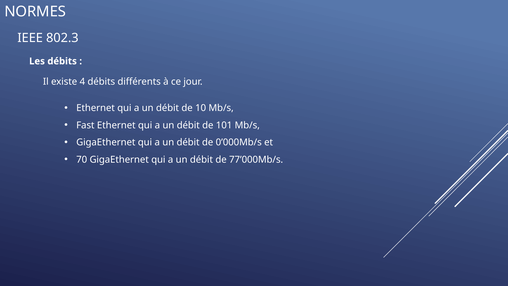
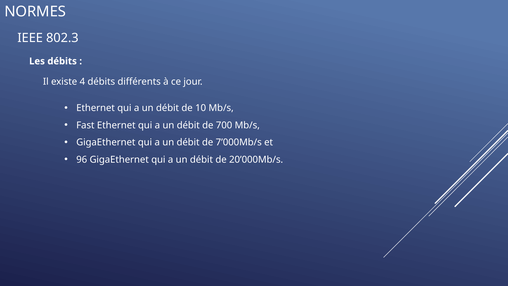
101: 101 -> 700 (224, 125)
0’000Mb/s: 0’000Mb/s -> 7’000Mb/s (239, 142)
70: 70 -> 96 (82, 159)
77’000Mb/s: 77’000Mb/s -> 20’000Mb/s (256, 159)
